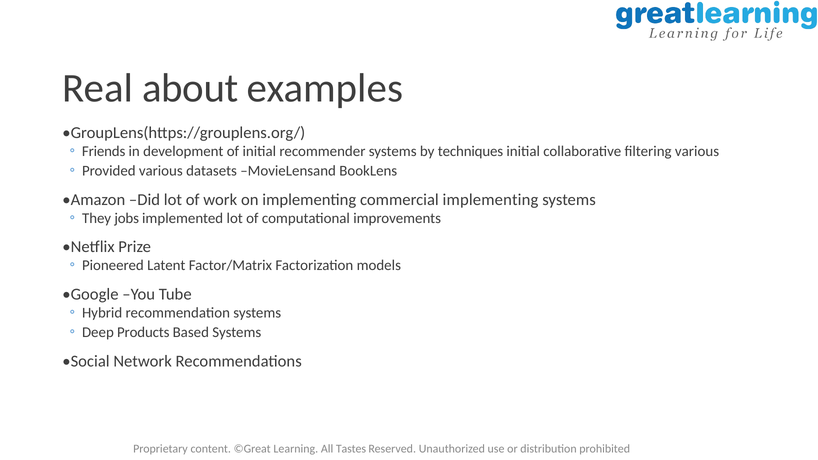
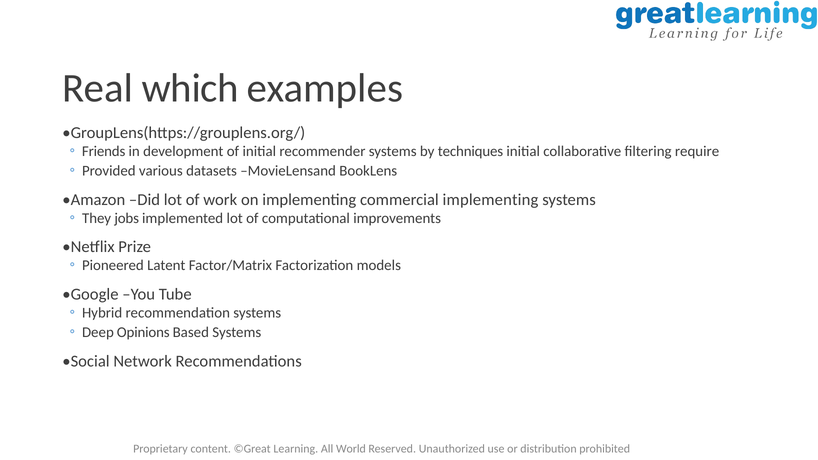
about: about -> which (190, 89)
filtering various: various -> require (697, 151)
Products: Products -> Opinions (143, 332)
Tastes: Tastes -> World (351, 449)
